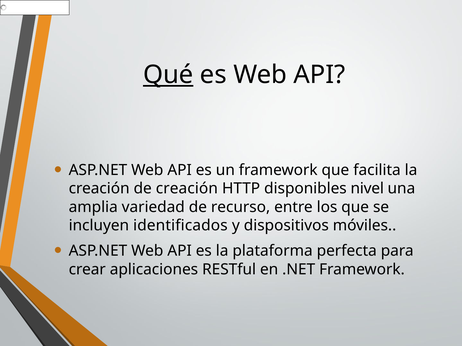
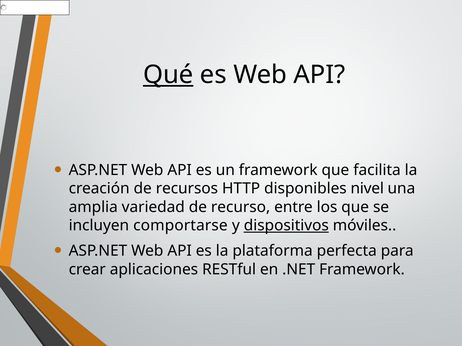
de creación: creación -> recursos (187, 189)
identificados: identificados -> comportarse (180, 226)
dispositivos underline: none -> present (286, 226)
